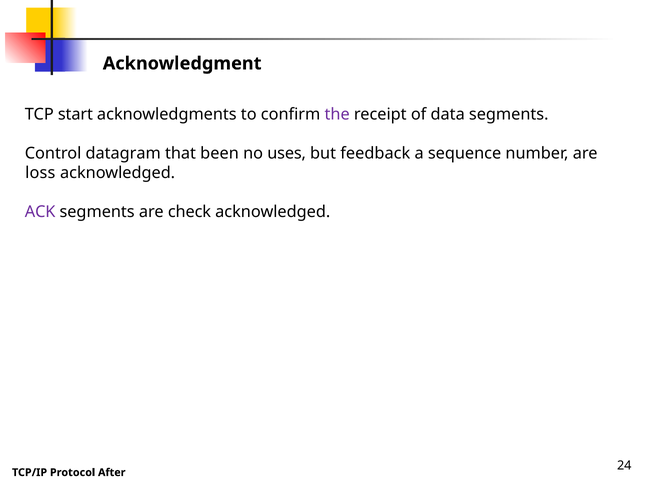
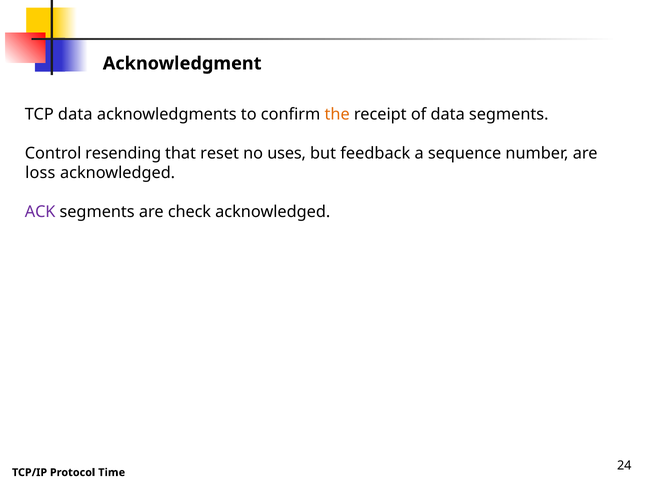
TCP start: start -> data (75, 114)
the colour: purple -> orange (337, 114)
datagram: datagram -> resending (123, 153)
been: been -> reset (220, 153)
After: After -> Time (112, 472)
